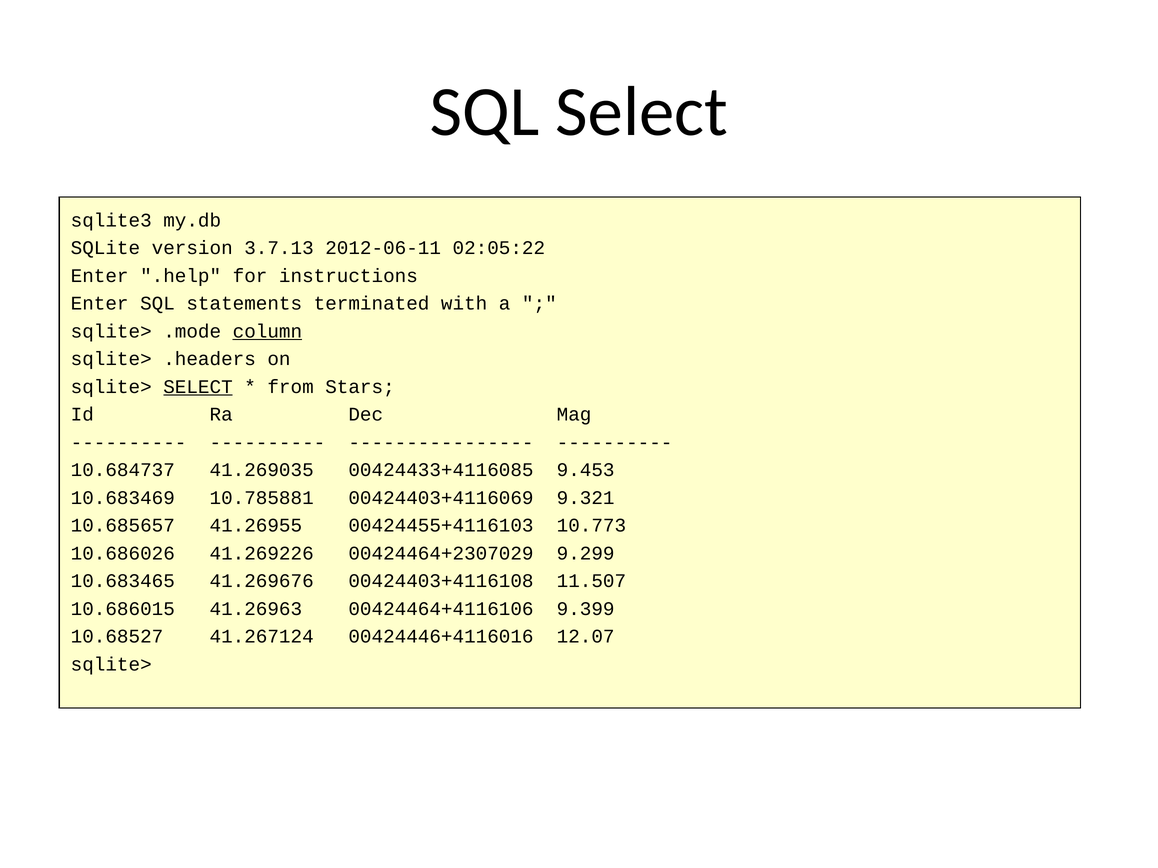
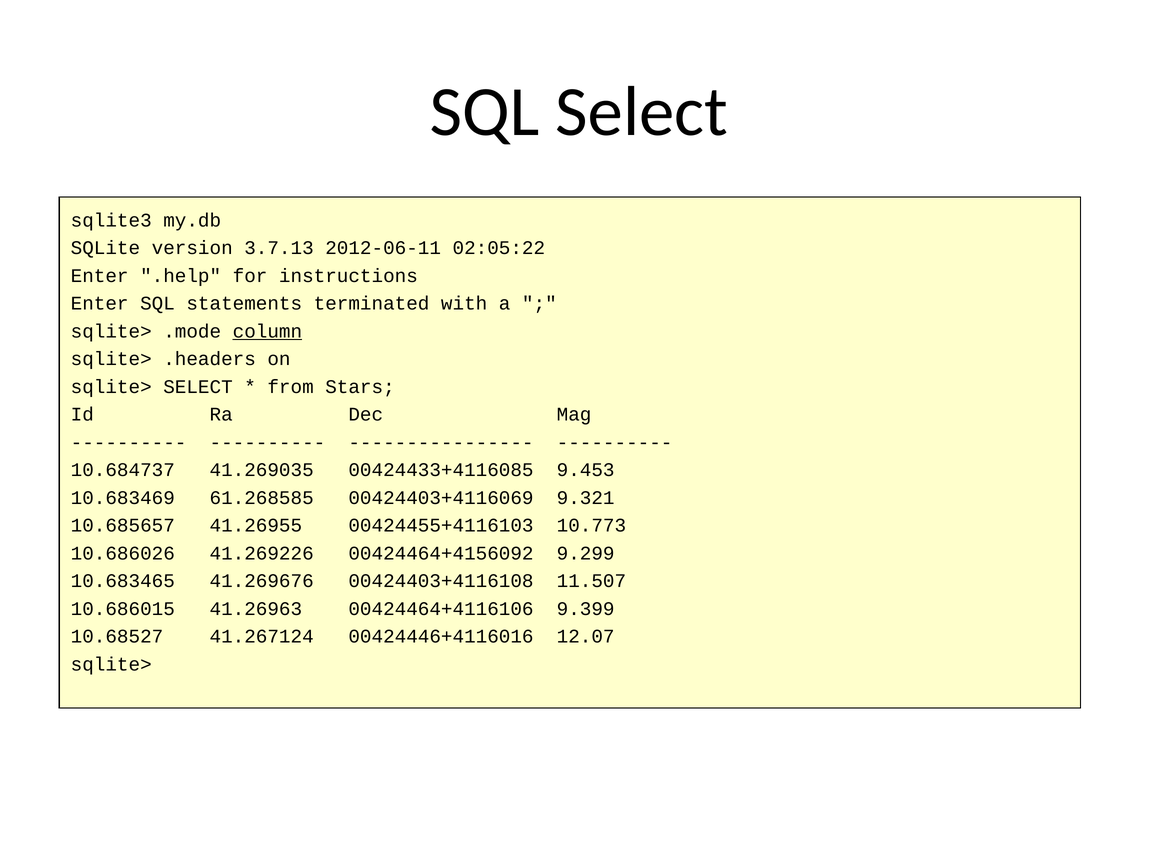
SELECT underline: present -> none (198, 387)
10.785881: 10.785881 -> 61.268585 (262, 498)
00424464+2307029: 00424464+2307029 -> 00424464+4156092 (441, 554)
